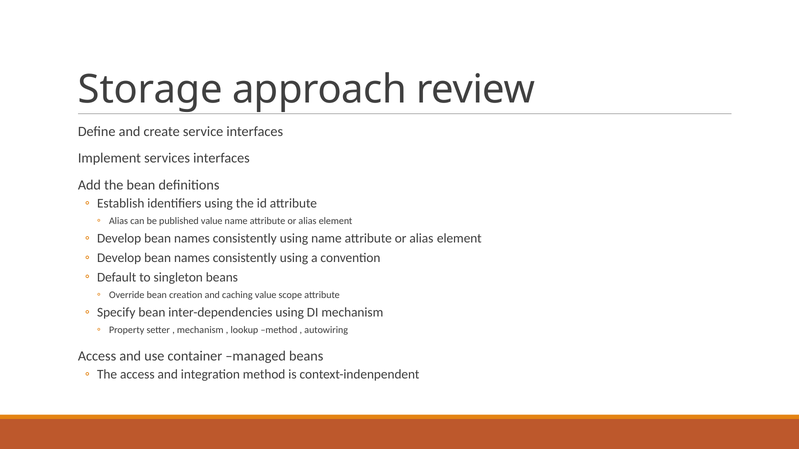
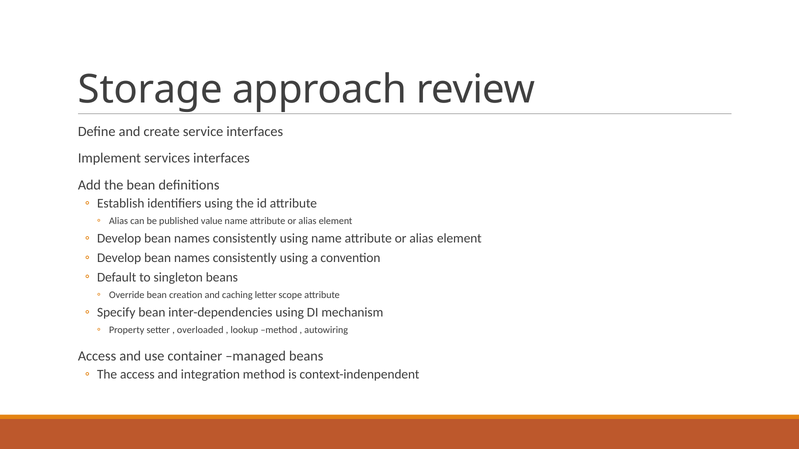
caching value: value -> letter (266, 295)
mechanism: mechanism -> overloaded (200, 330)
